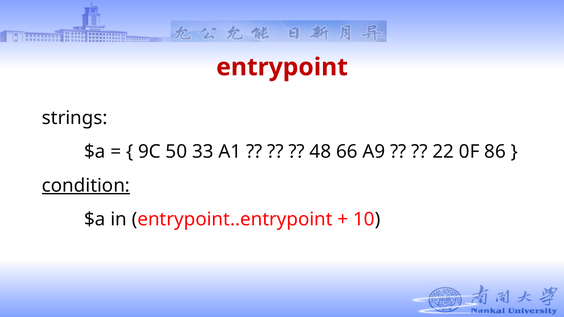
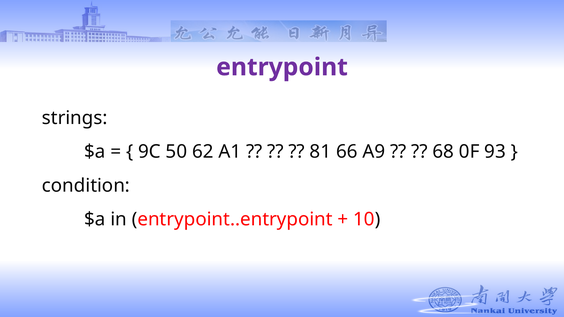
entrypoint colour: red -> purple (282, 67)
33: 33 -> 62 (203, 152)
48: 48 -> 81 (320, 152)
22: 22 -> 68 (443, 152)
86: 86 -> 93 (495, 152)
condition underline: present -> none (86, 186)
